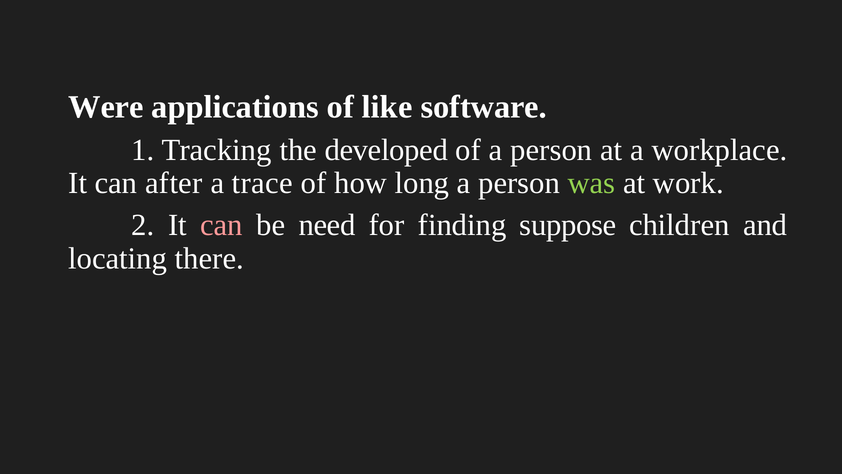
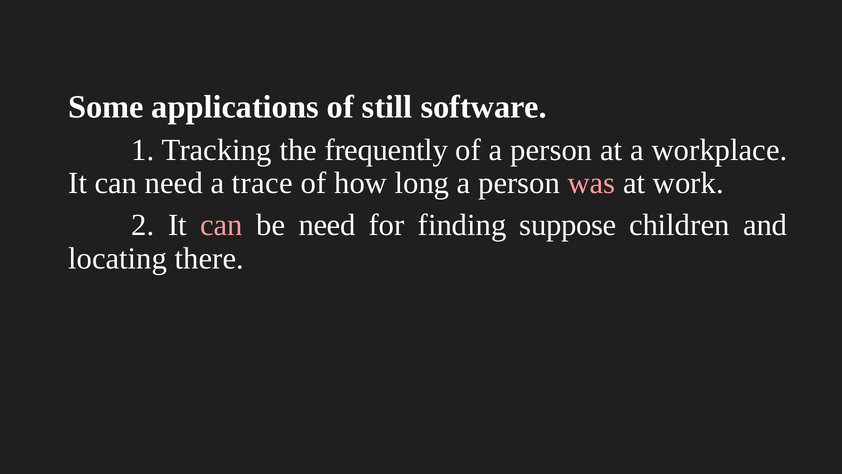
Were: Were -> Some (106, 107)
like: like -> still (387, 107)
developed: developed -> frequently (386, 150)
can after: after -> need (174, 183)
was colour: light green -> pink (592, 183)
